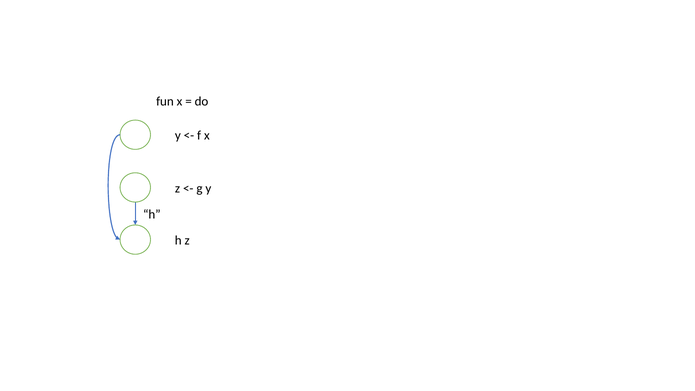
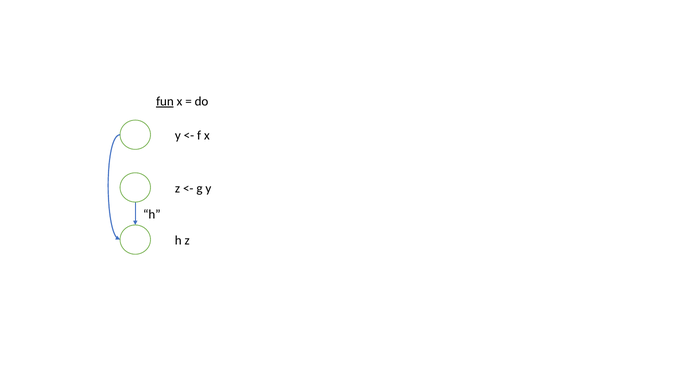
fun underline: none -> present (165, 101)
